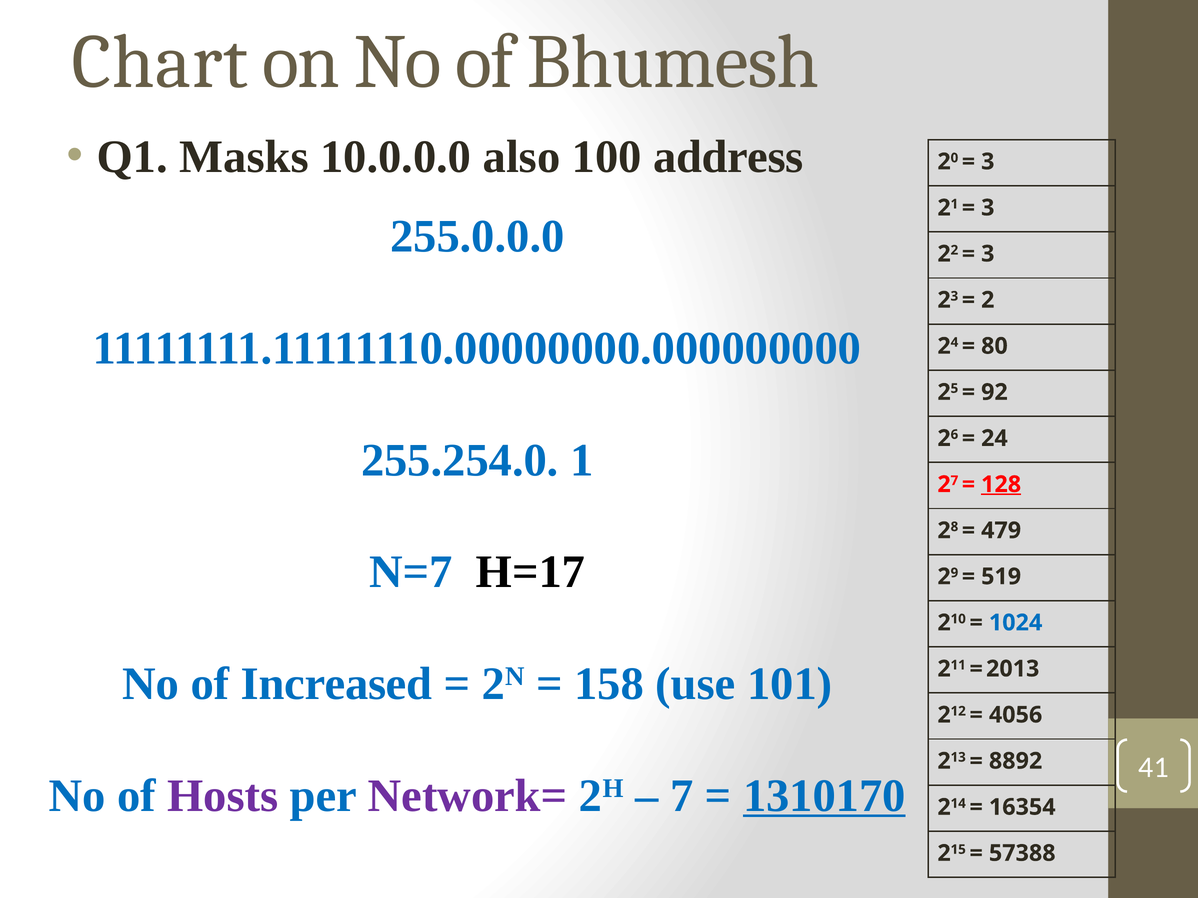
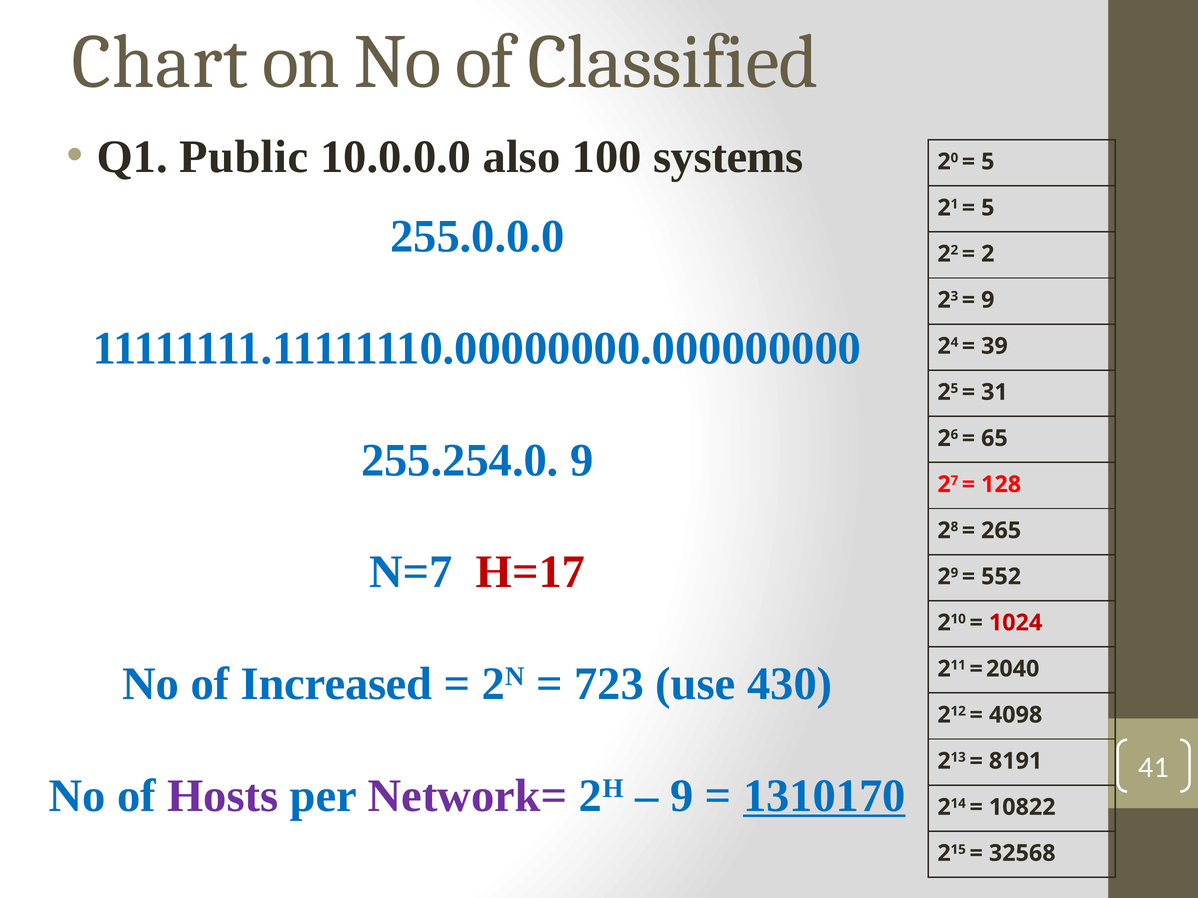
Bhumesh: Bhumesh -> Classified (673, 62)
Masks: Masks -> Public (244, 157)
address: address -> systems (728, 157)
3: 3 -> 5 (988, 162)
3: 3 -> 5 (988, 208)
3: 3 -> 2 (988, 254)
2: 2 -> 9 (988, 300)
80: 80 -> 39 (994, 346)
92: 92 -> 31 (994, 392)
24: 24 -> 65 (994, 438)
255.254.0 1: 1 -> 9 (582, 460)
128 underline: present -> none (1001, 485)
479: 479 -> 265 (1001, 531)
H=17 colour: black -> red (531, 572)
519: 519 -> 552 (1001, 577)
1024 colour: blue -> red (1016, 623)
158: 158 -> 723 (609, 684)
101: 101 -> 430 (790, 684)
2013: 2013 -> 2040 (1013, 669)
4056: 4056 -> 4098 (1016, 715)
8892: 8892 -> 8191 (1016, 761)
7: 7 -> 9 (682, 796)
16354: 16354 -> 10822 (1022, 808)
57388: 57388 -> 32568 (1022, 854)
